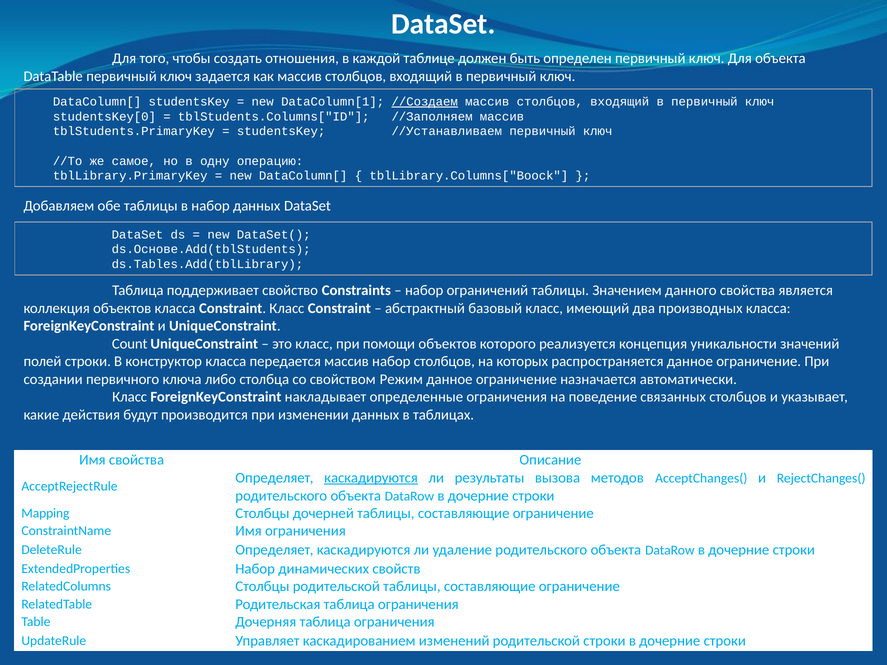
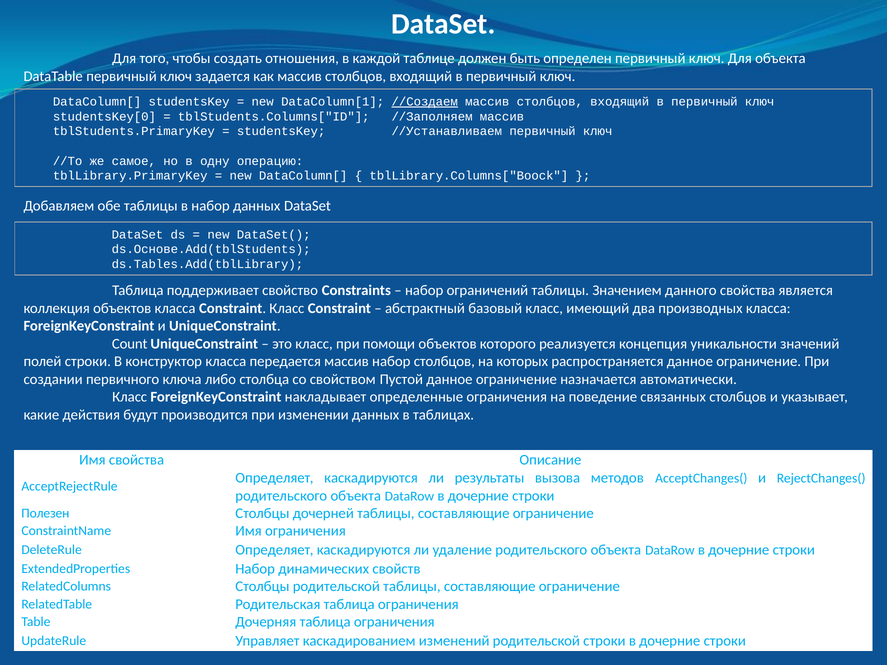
Режим: Режим -> Пустой (401, 379)
каскадируются underline: present -> none (371, 478)
Mapping: Mapping -> Полезен (45, 513)
